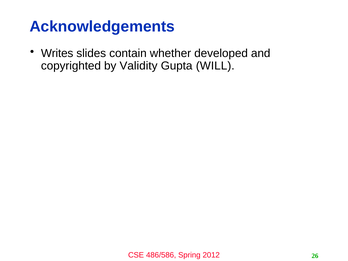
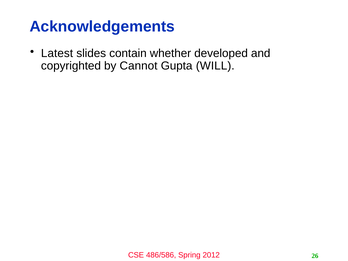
Writes: Writes -> Latest (57, 53)
Validity: Validity -> Cannot (139, 66)
